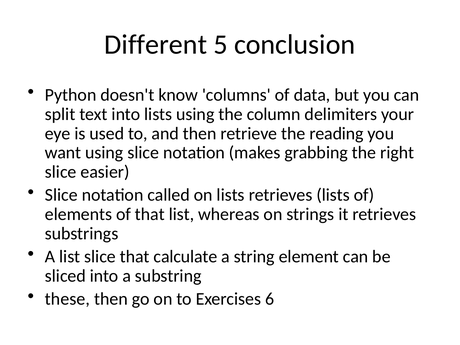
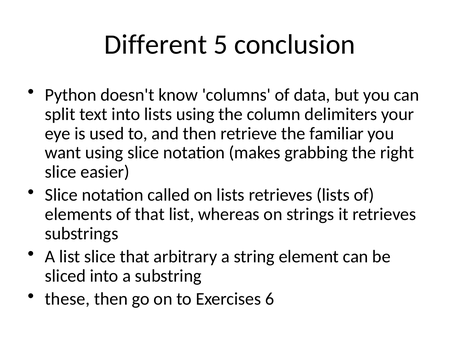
reading: reading -> familiar (337, 133)
calculate: calculate -> arbitrary (185, 257)
